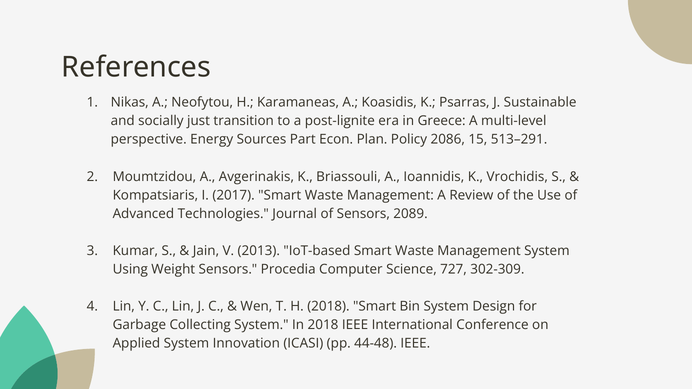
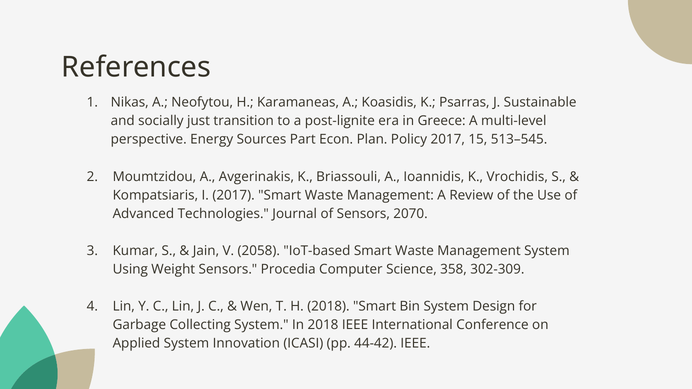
Policy 2086: 2086 -> 2017 (448, 140)
513–291: 513–291 -> 513–545 (519, 140)
2089: 2089 -> 2070 (411, 214)
2013: 2013 -> 2058 (259, 251)
727: 727 -> 358 (453, 269)
44-48: 44-48 -> 44-42 (376, 344)
